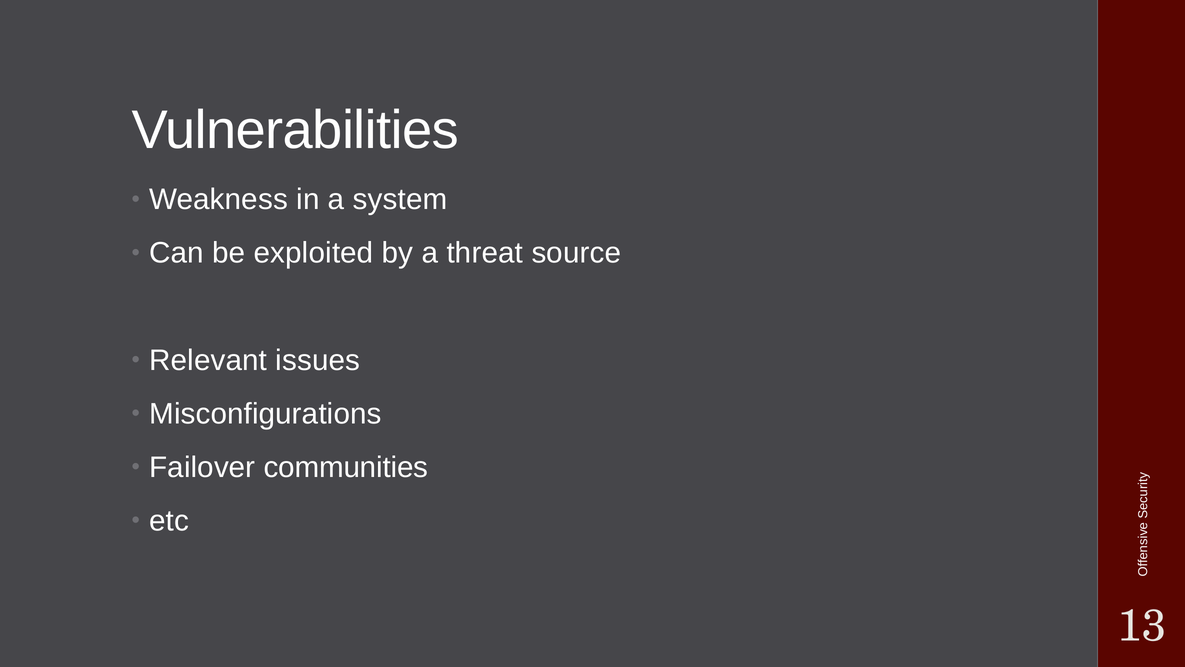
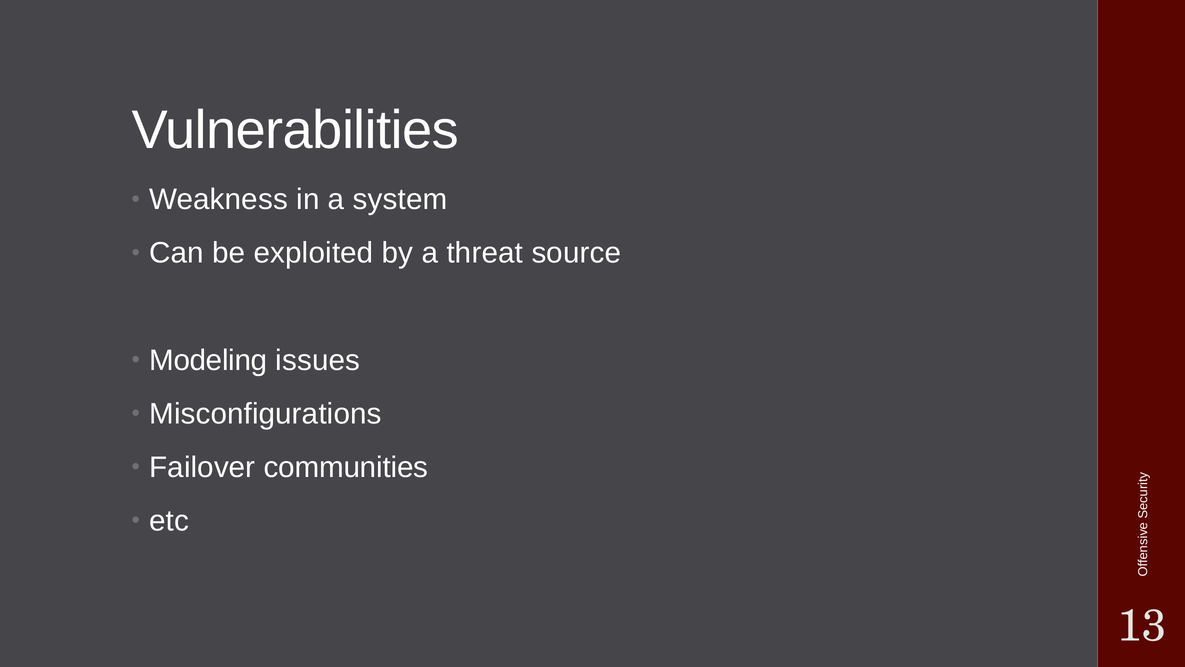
Relevant: Relevant -> Modeling (208, 360)
